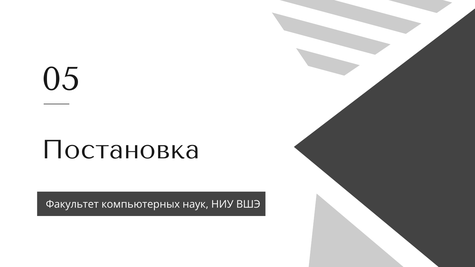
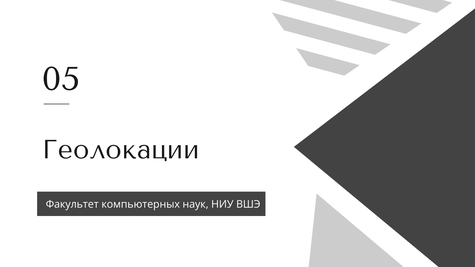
Постановка: Постановка -> Геолокации (121, 150)
